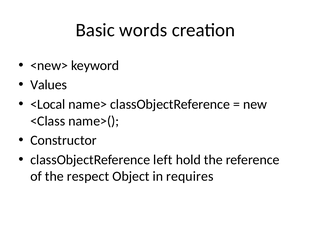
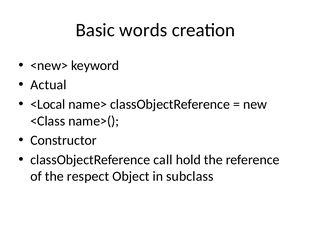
Values: Values -> Actual (49, 85)
left: left -> call (163, 159)
requires: requires -> subclass (190, 176)
